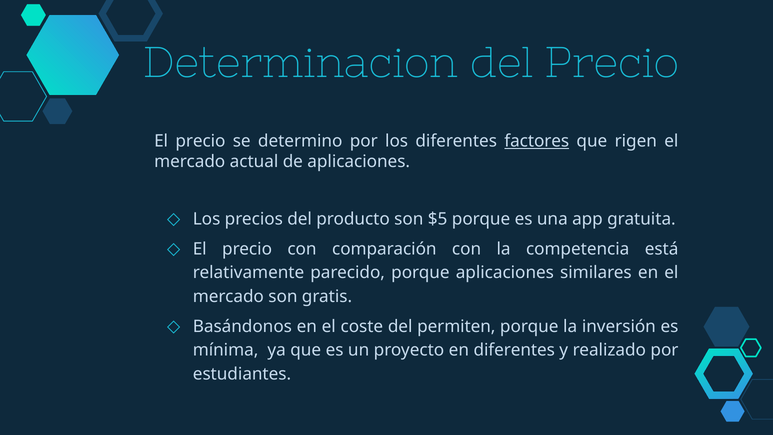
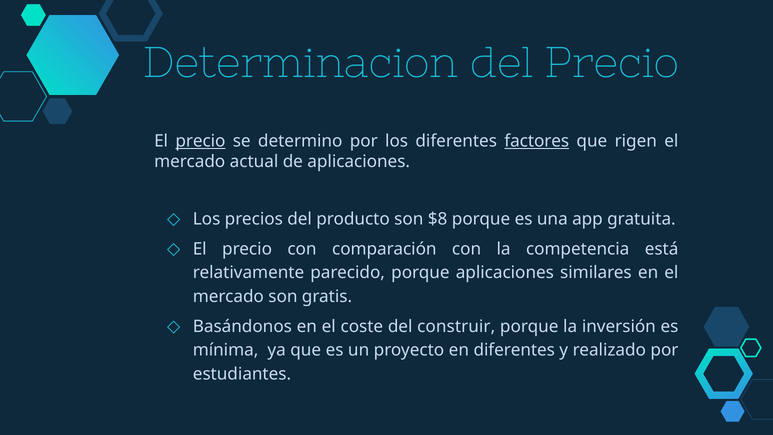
precio underline: none -> present (200, 141)
$5: $5 -> $8 (438, 219)
permiten: permiten -> construir (456, 326)
